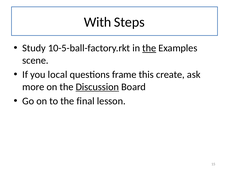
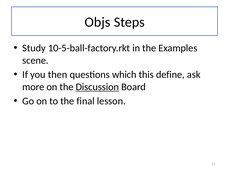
With: With -> Objs (97, 22)
the underline: present -> none (149, 48)
local: local -> then (58, 75)
frame: frame -> which (124, 75)
create: create -> define (170, 75)
